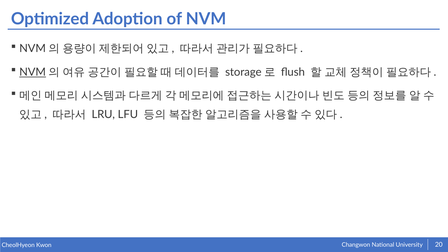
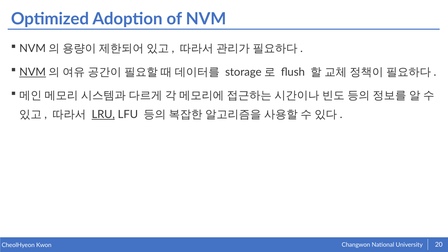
LRU underline: none -> present (103, 114)
